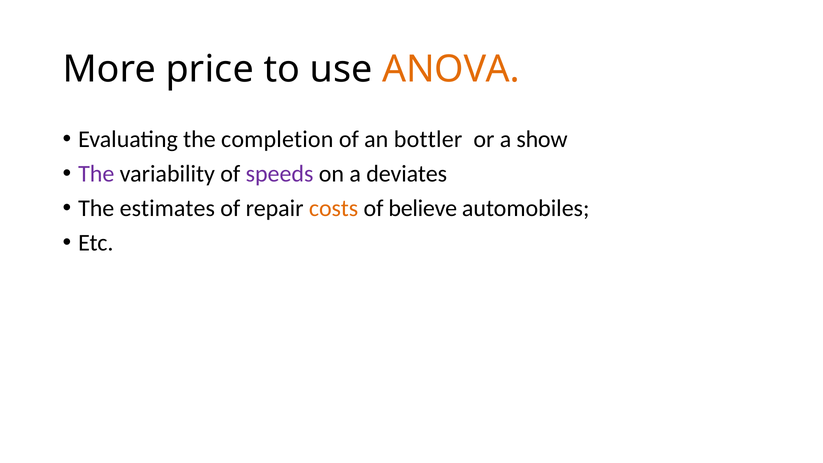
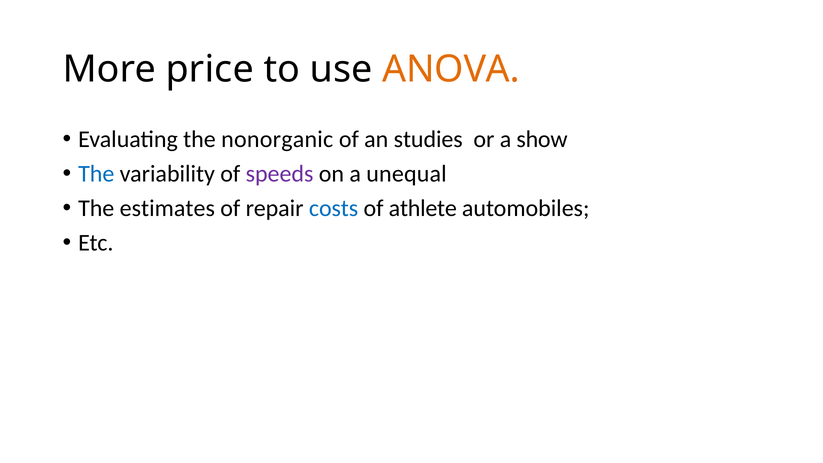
completion: completion -> nonorganic (277, 139)
bottler: bottler -> studies (428, 139)
The colour: purple -> blue (96, 174)
deviates: deviates -> unequal (407, 174)
costs colour: orange -> blue (334, 208)
believe: believe -> athlete (423, 208)
